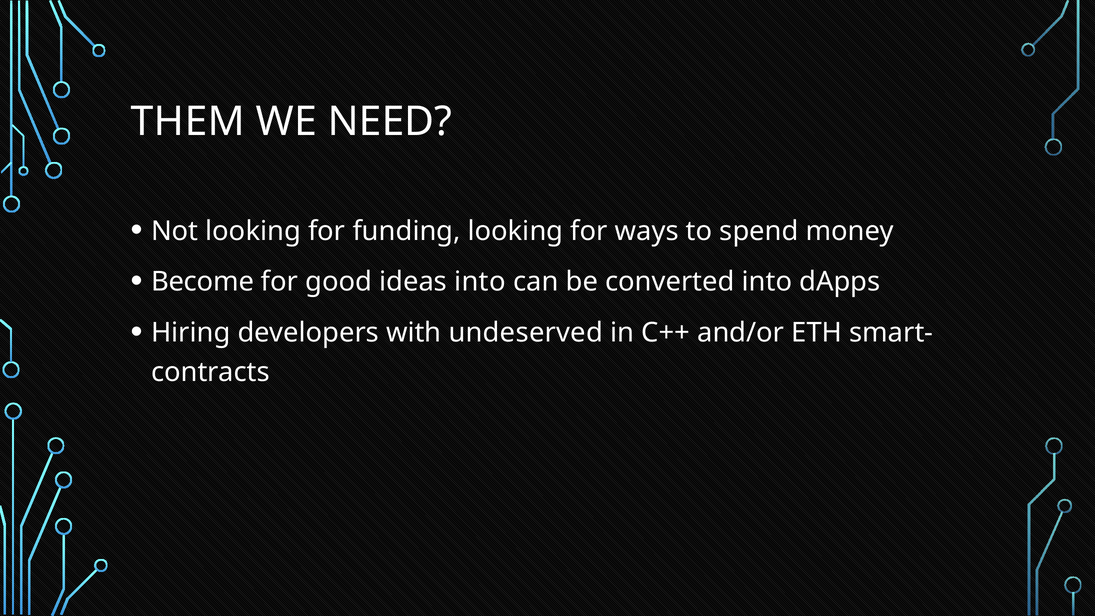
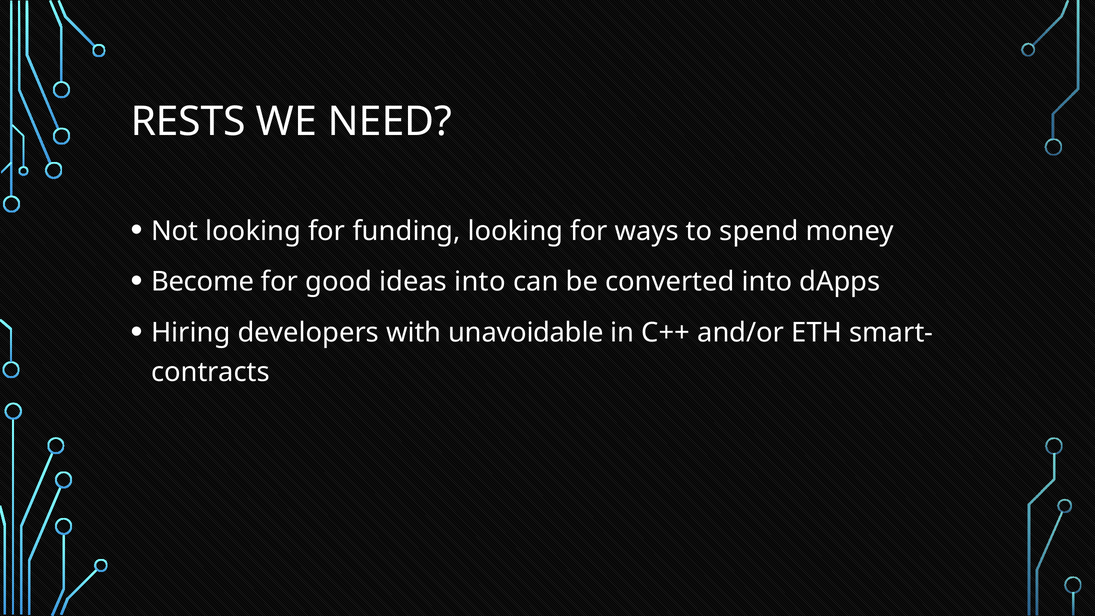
THEM: THEM -> RESTS (188, 122)
undeserved: undeserved -> unavoidable (526, 333)
